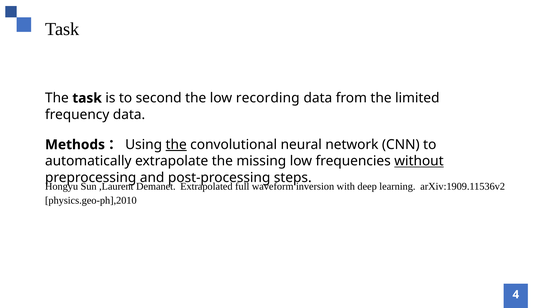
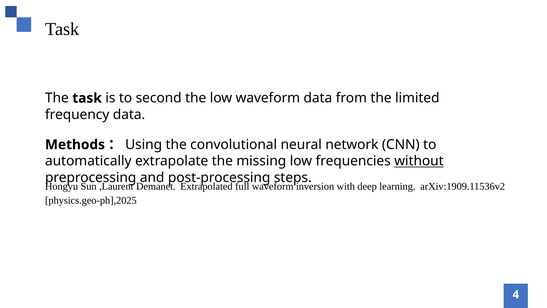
low recording: recording -> waveform (268, 98)
the underline: present -> none (176, 145)
physics.geo-ph],2010: physics.geo-ph],2010 -> physics.geo-ph],2025 (91, 200)
